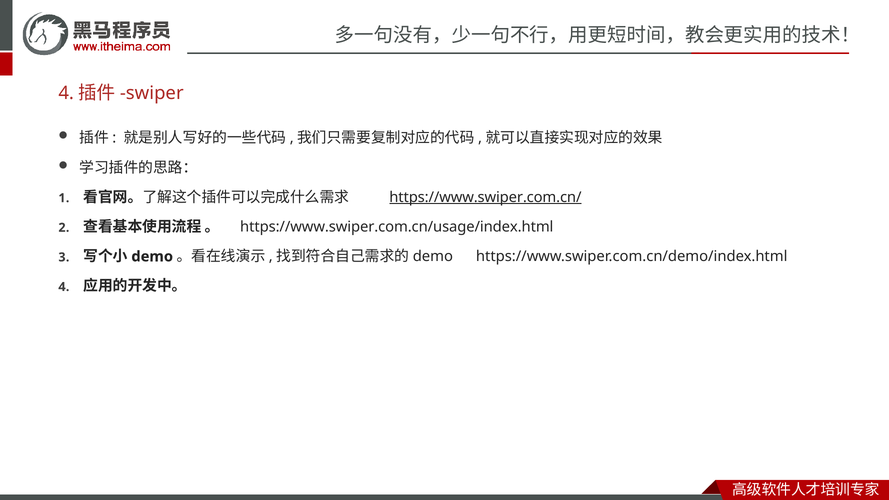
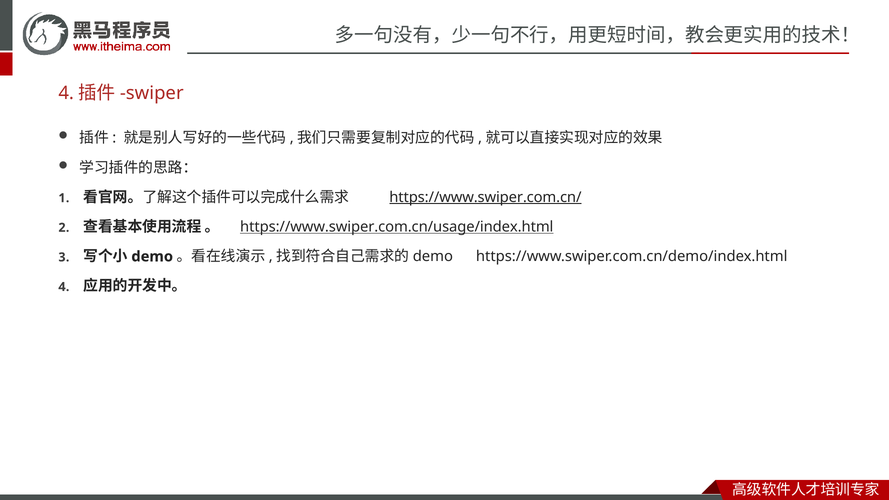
https://www.swiper.com.cn/usage/index.html underline: none -> present (397, 227)
